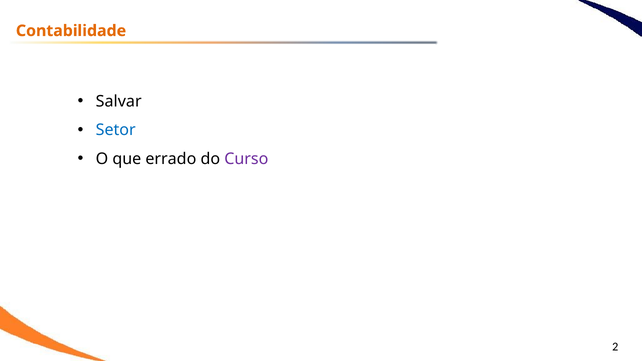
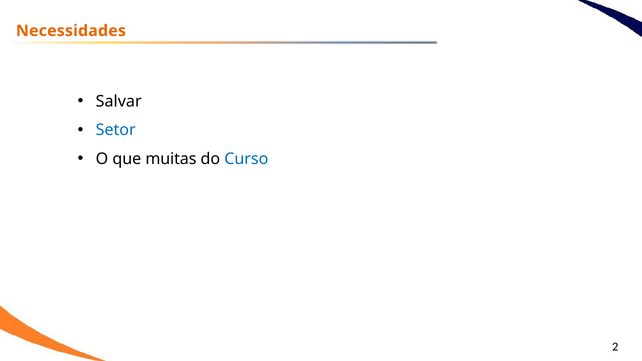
Contabilidade: Contabilidade -> Necessidades (71, 31)
errado: errado -> muitas (171, 159)
Curso colour: purple -> blue (246, 159)
